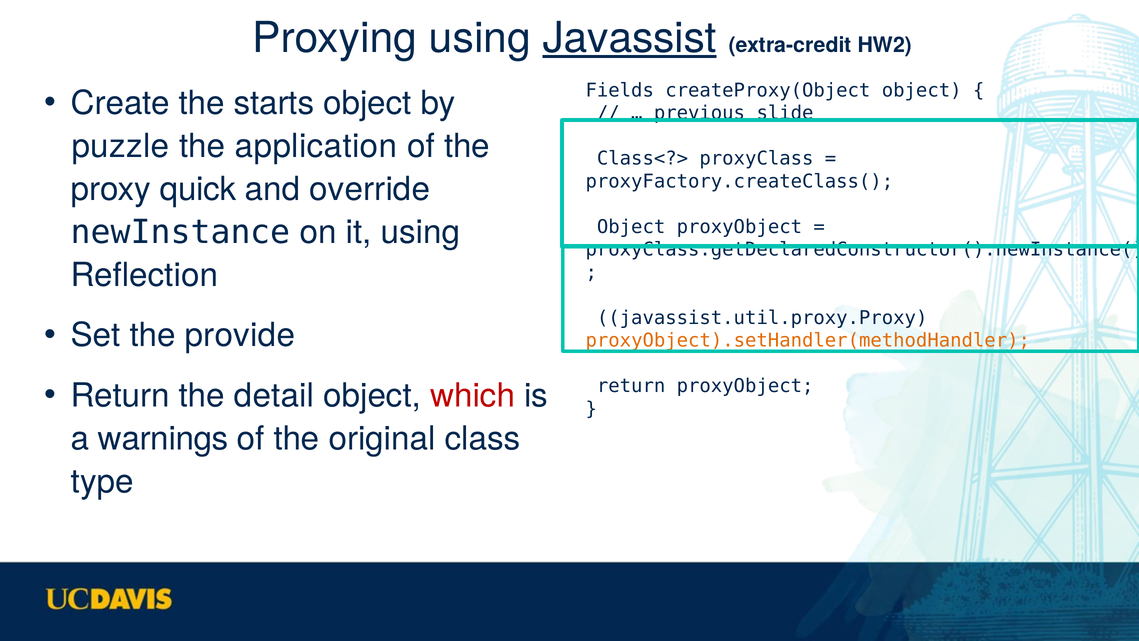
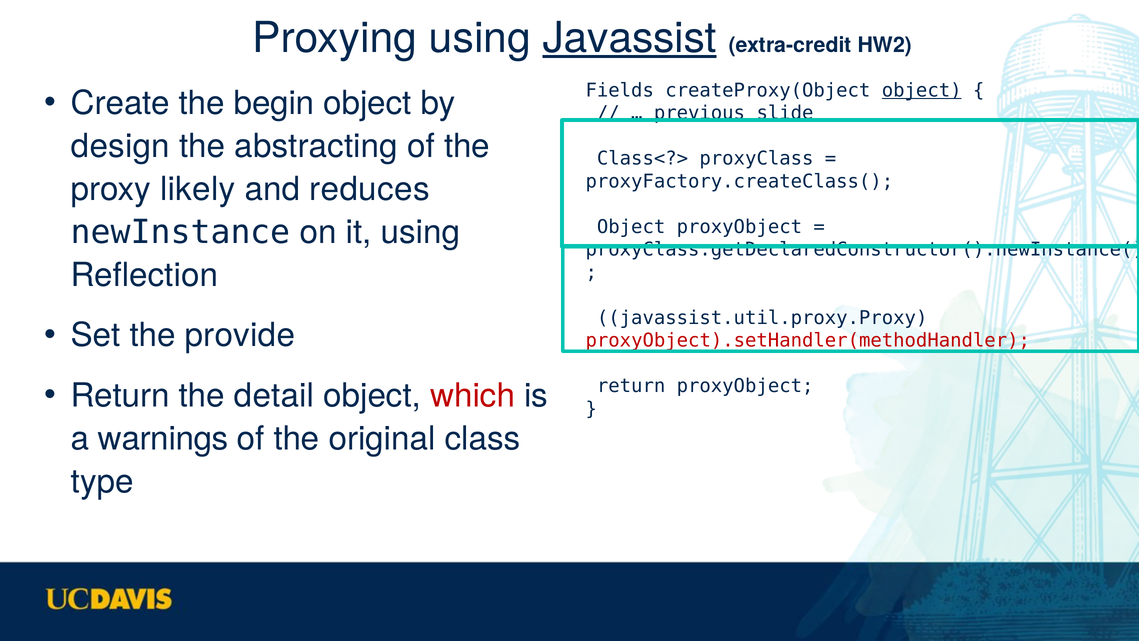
object underline: none -> present (922, 90)
starts: starts -> begin (274, 103)
puzzle: puzzle -> design (120, 146)
application: application -> abstracting (316, 146)
quick: quick -> likely (198, 189)
override: override -> reduces (370, 189)
proxyObject).setHandler(methodHandler colour: orange -> red (808, 340)
